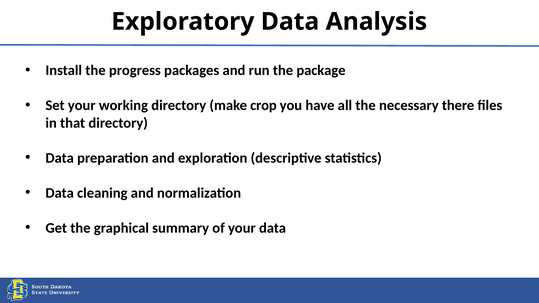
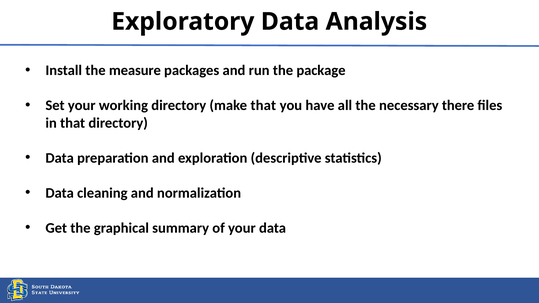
progress: progress -> measure (135, 71)
make crop: crop -> that (263, 106)
